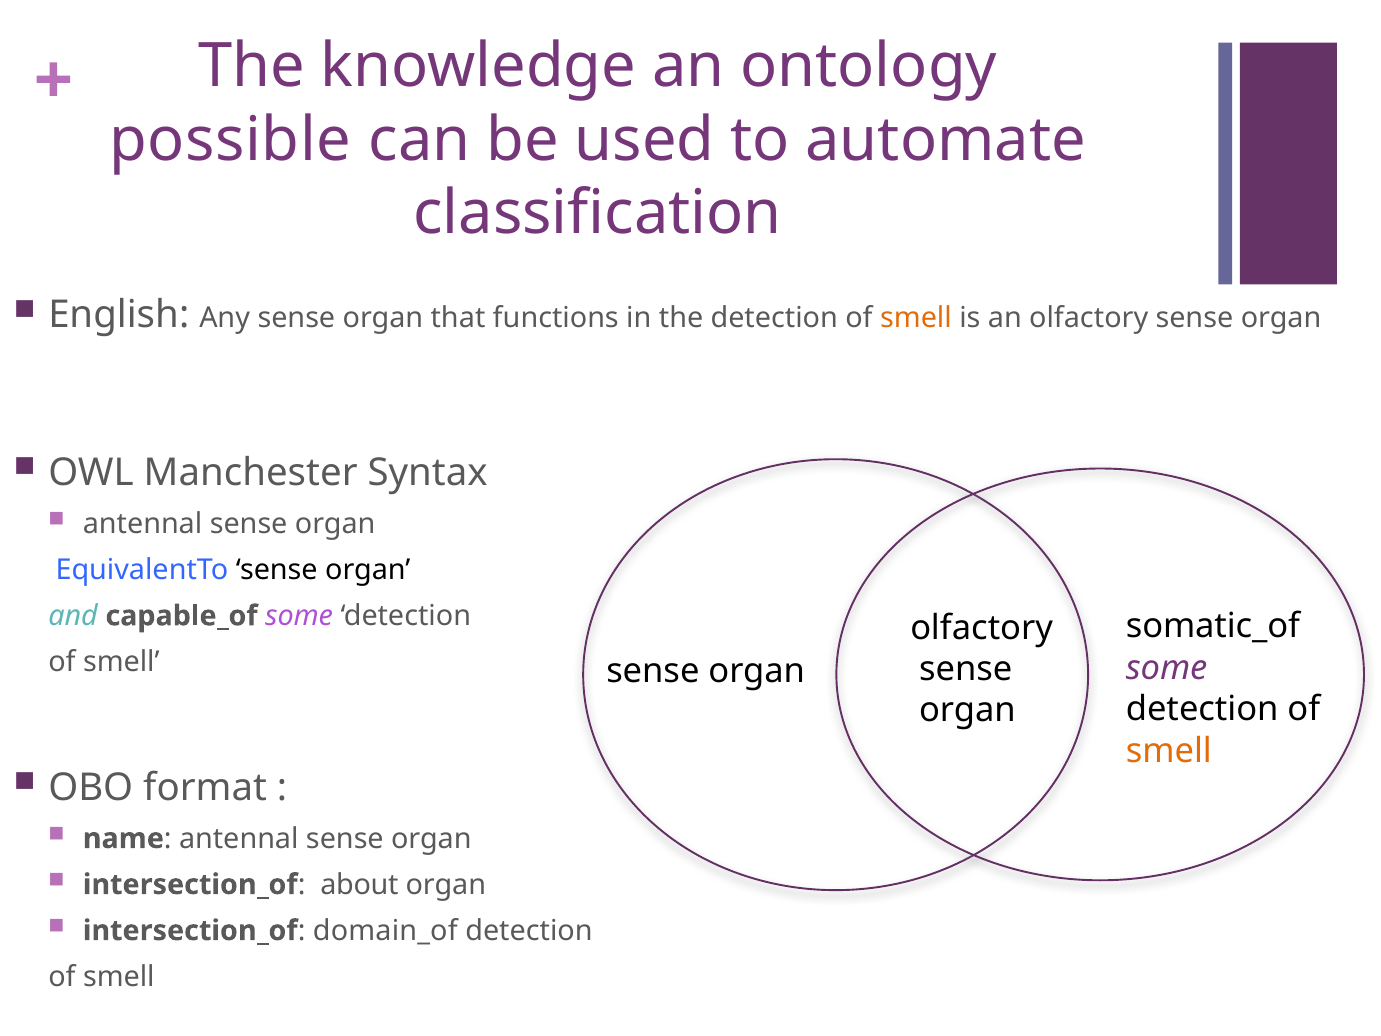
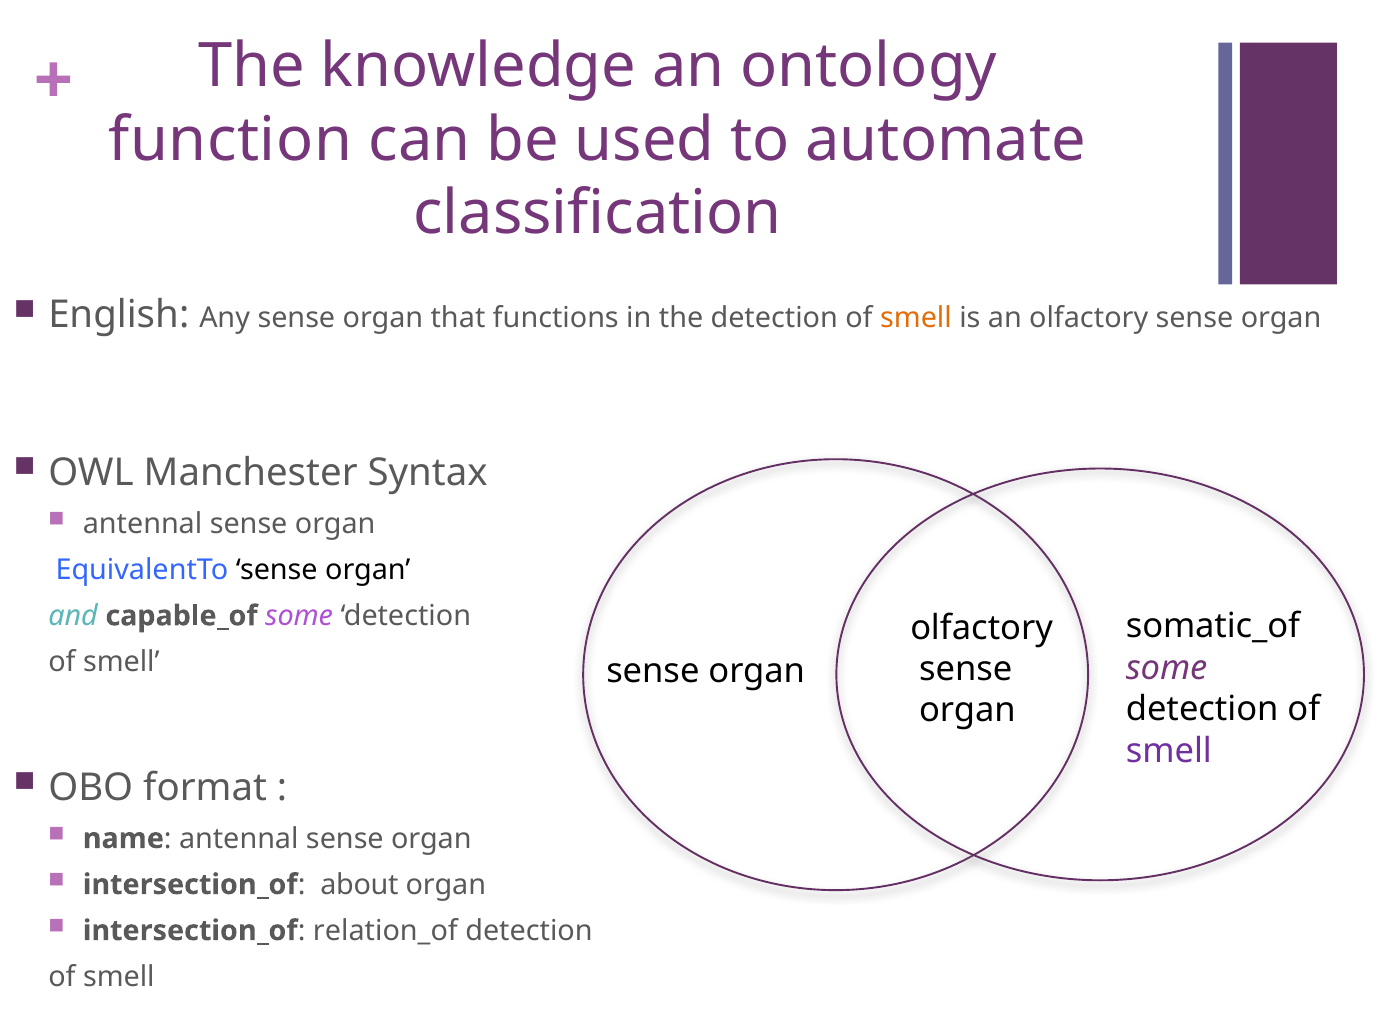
possible: possible -> function (230, 140)
smell colour: orange -> purple (1169, 751)
domain_of: domain_of -> relation_of (385, 930)
